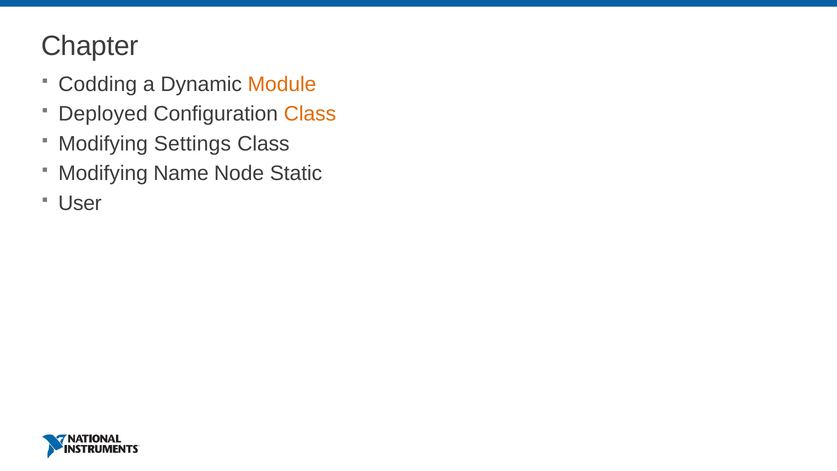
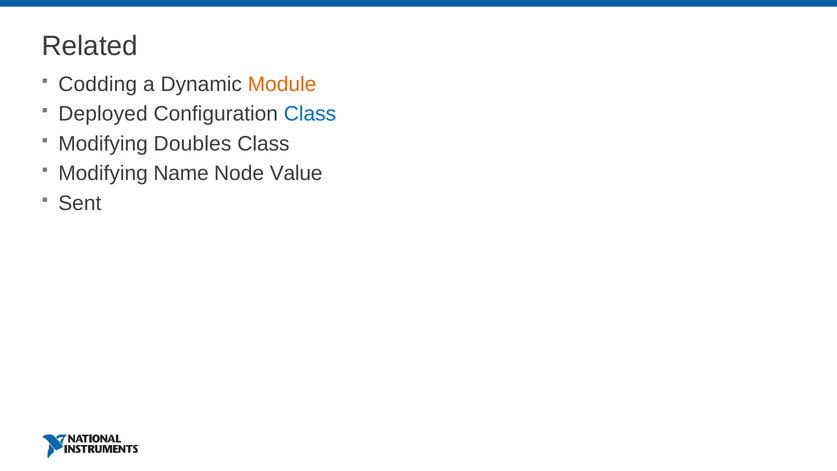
Chapter: Chapter -> Related (90, 46)
Class colour: orange -> blue (310, 114)
Settings: Settings -> Doubles (192, 144)
Static: Static -> Value (296, 173)
User: User -> Sent (80, 203)
